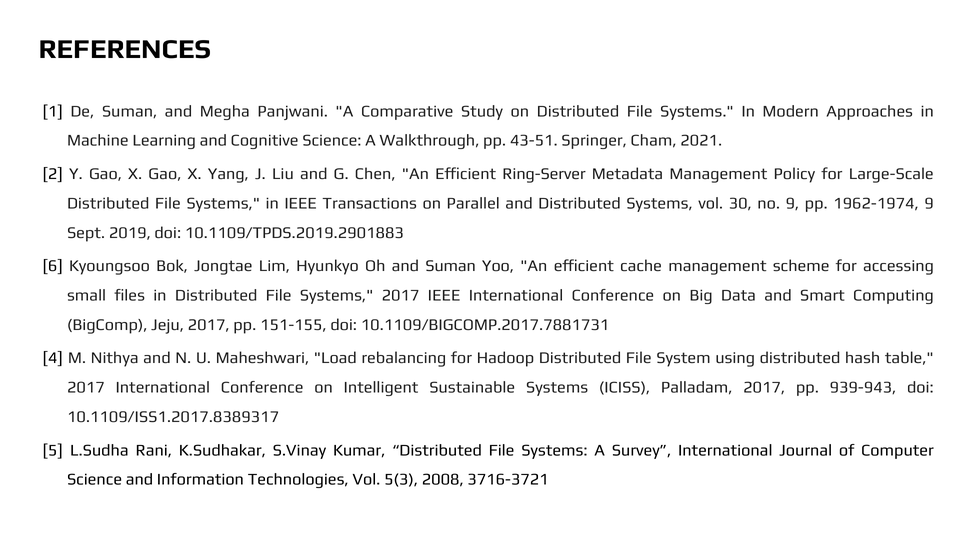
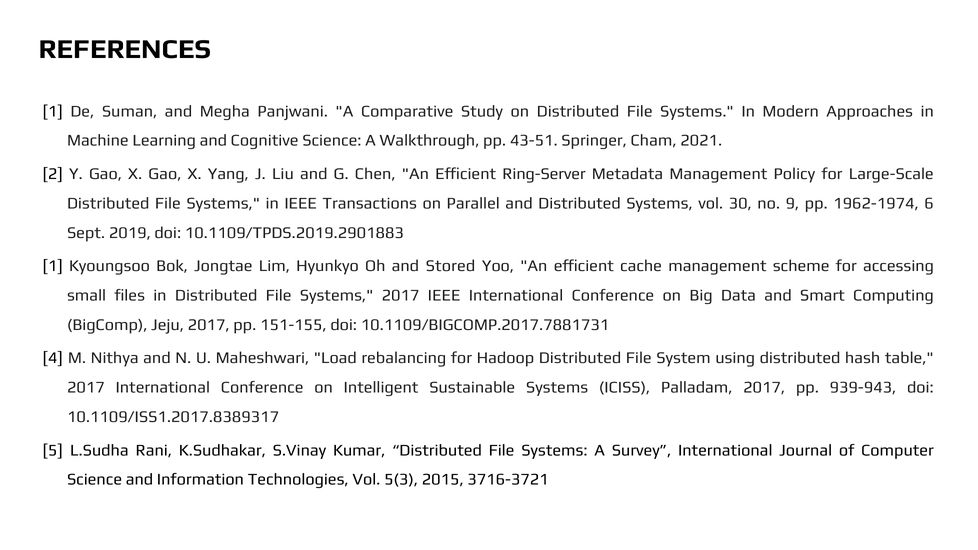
1962-1974 9: 9 -> 6 (929, 203)
6: 6 -> 1 (53, 266)
and Suman: Suman -> Stored (450, 266)
2008: 2008 -> 2015 (443, 480)
